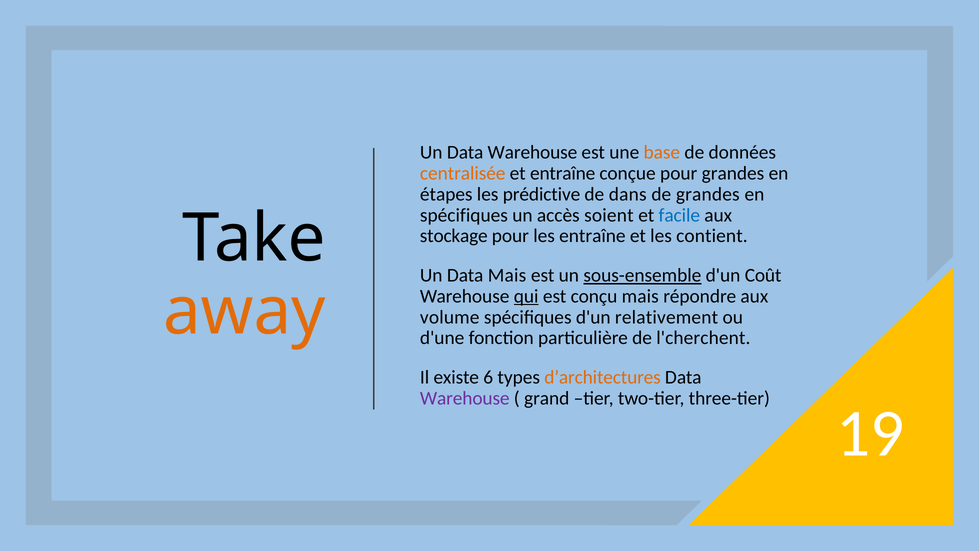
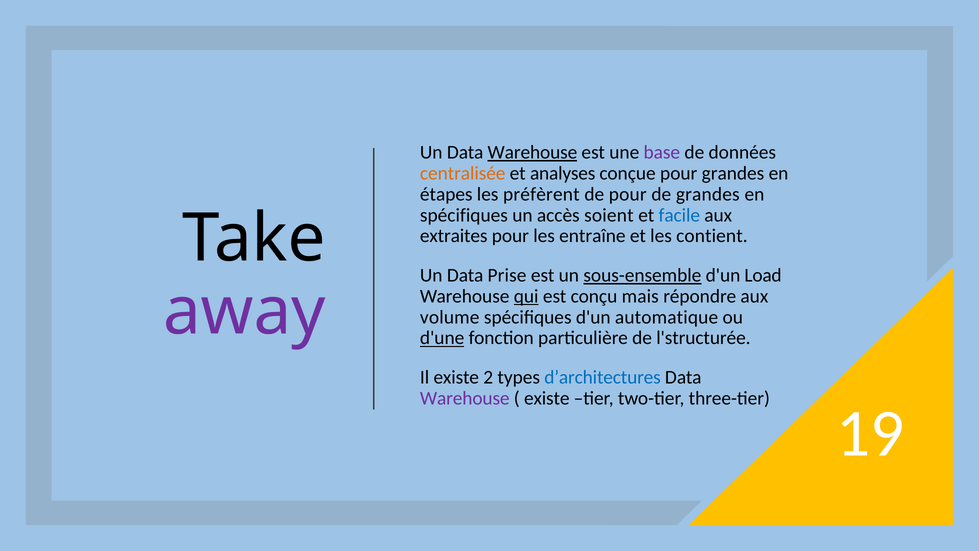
Warehouse underline: none -> present (532, 152)
base colour: orange -> purple (662, 152)
et entraîne: entraîne -> analyses (563, 173)
prédictive: prédictive -> préfèrent (541, 194)
de dans: dans -> pour (628, 194)
stockage: stockage -> extraites (454, 236)
Data Mais: Mais -> Prise (507, 275)
Coût: Coût -> Load (763, 275)
away colour: orange -> purple (244, 311)
relativement: relativement -> automatique (667, 317)
d'une underline: none -> present (442, 338)
l'cherchent: l'cherchent -> l'structurée (703, 338)
6: 6 -> 2 (488, 377)
d’architectures colour: orange -> blue (603, 377)
grand: grand -> existe (547, 398)
